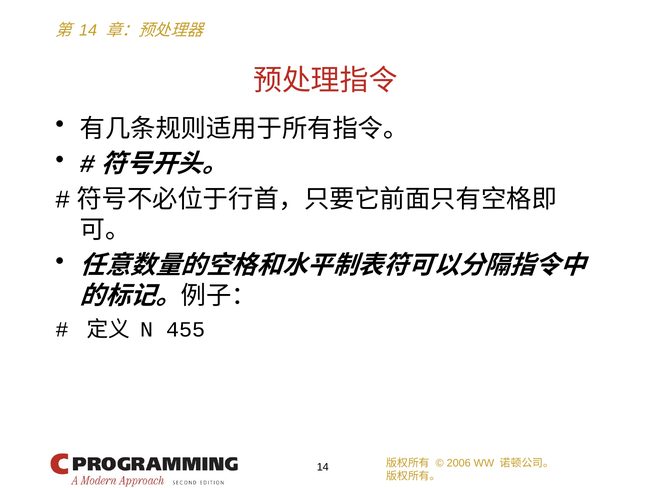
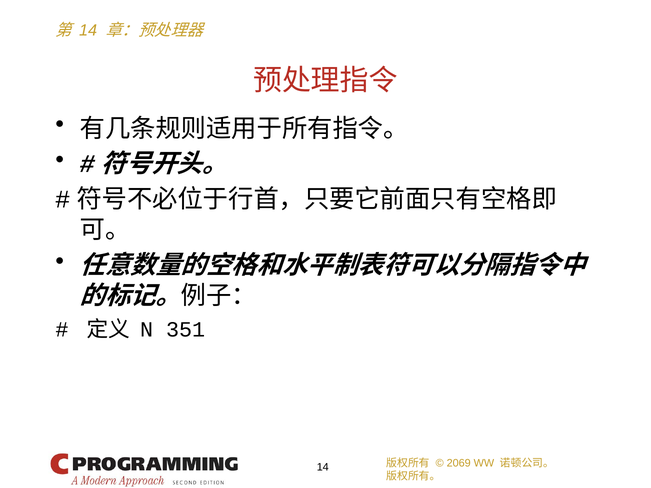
455: 455 -> 351 (186, 330)
2006: 2006 -> 2069 (459, 463)
